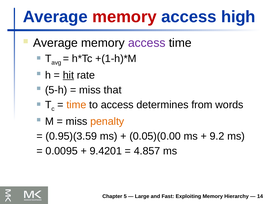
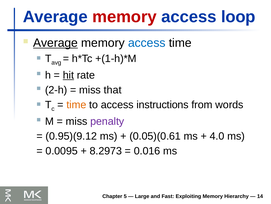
high: high -> loop (238, 17)
Average underline: none -> present (56, 43)
access colour: purple -> blue (147, 43)
5-h: 5-h -> 2-h (56, 90)
determines: determines -> instructions (163, 104)
penalty colour: orange -> purple (107, 121)
0.95)(3.59: 0.95)(3.59 -> 0.95)(9.12 (71, 136)
0.05)(0.00: 0.05)(0.00 -> 0.05)(0.61 (155, 136)
9.2: 9.2 -> 4.0 (217, 136)
9.4201: 9.4201 -> 8.2973 (106, 150)
4.857: 4.857 -> 0.016 (147, 150)
